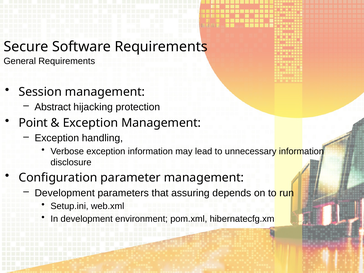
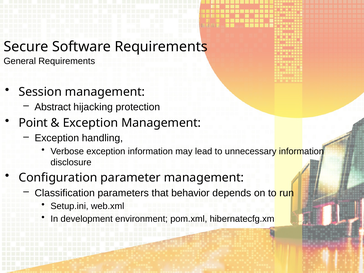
Development: Development -> Classification (65, 193)
assuring: assuring -> behavior (190, 193)
